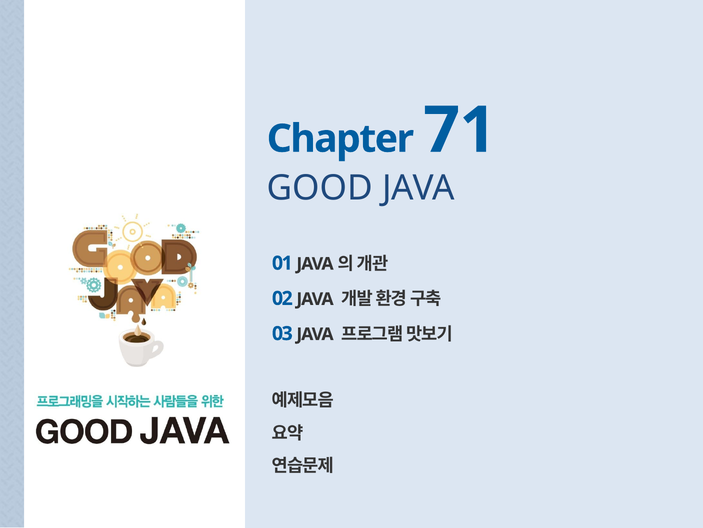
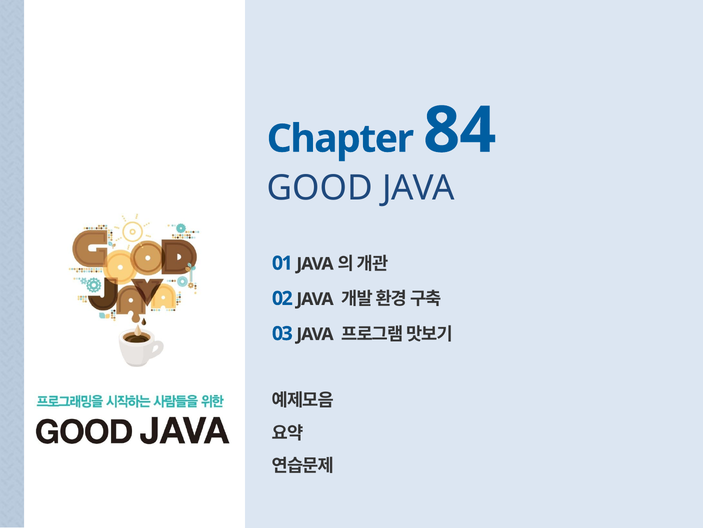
71: 71 -> 84 (460, 130)
